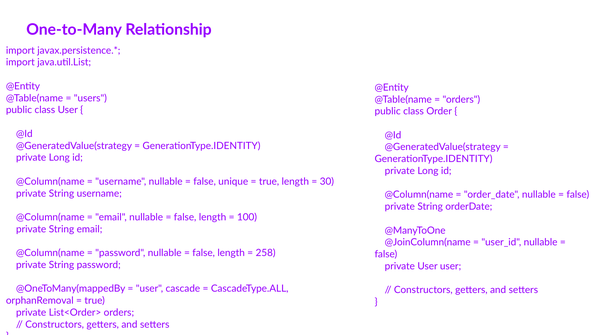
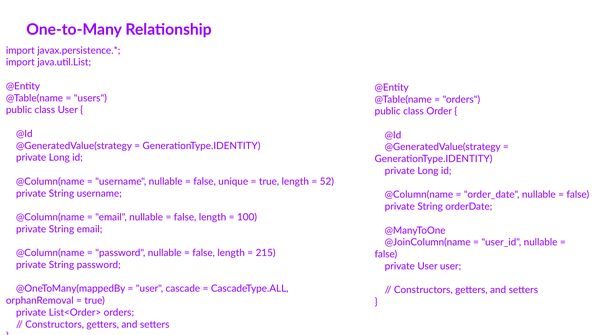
30: 30 -> 52 (327, 182)
258: 258 -> 215 (266, 253)
